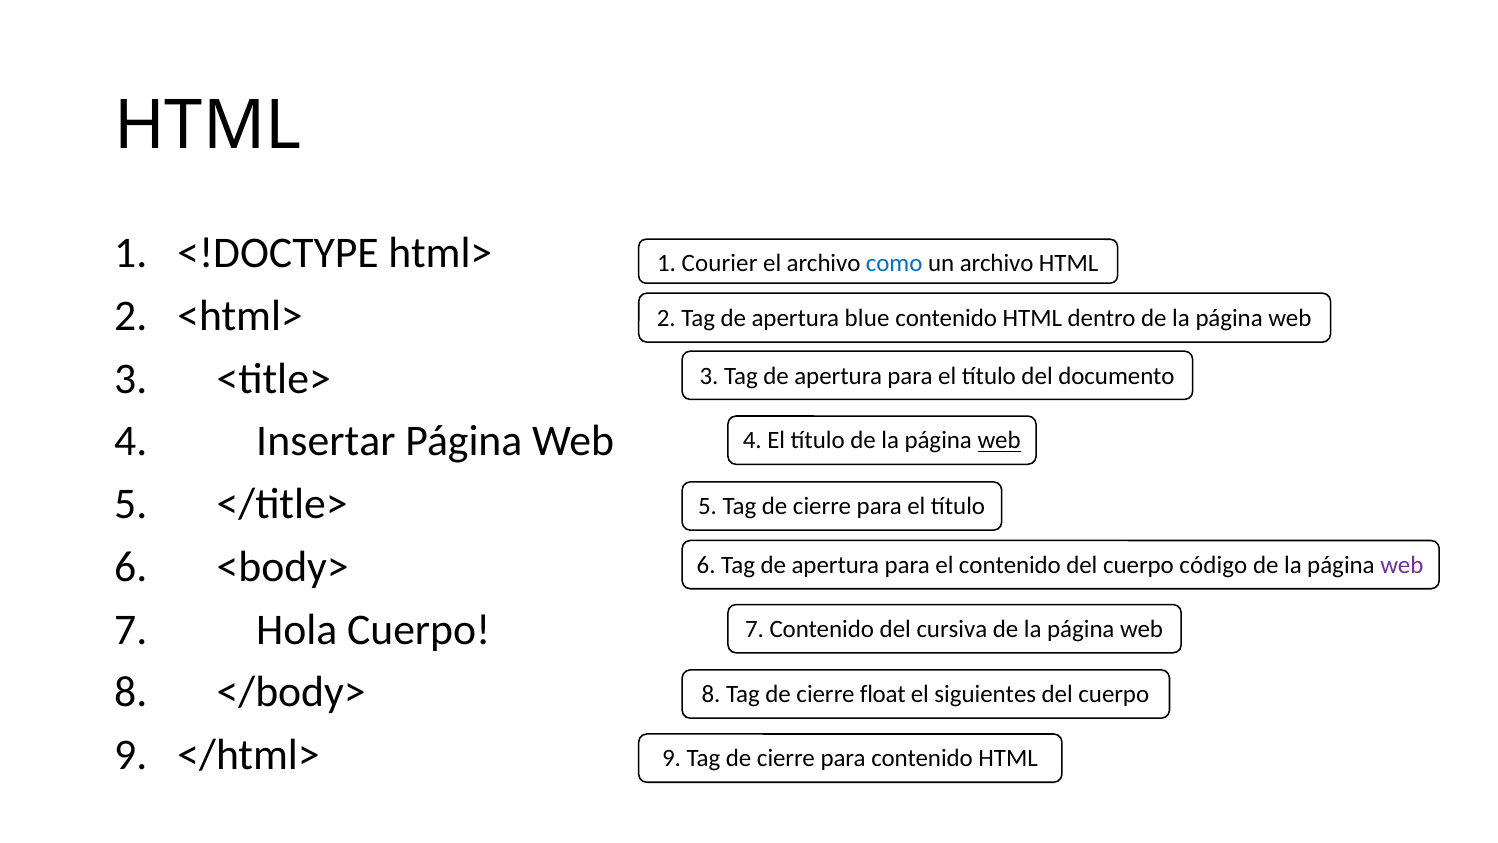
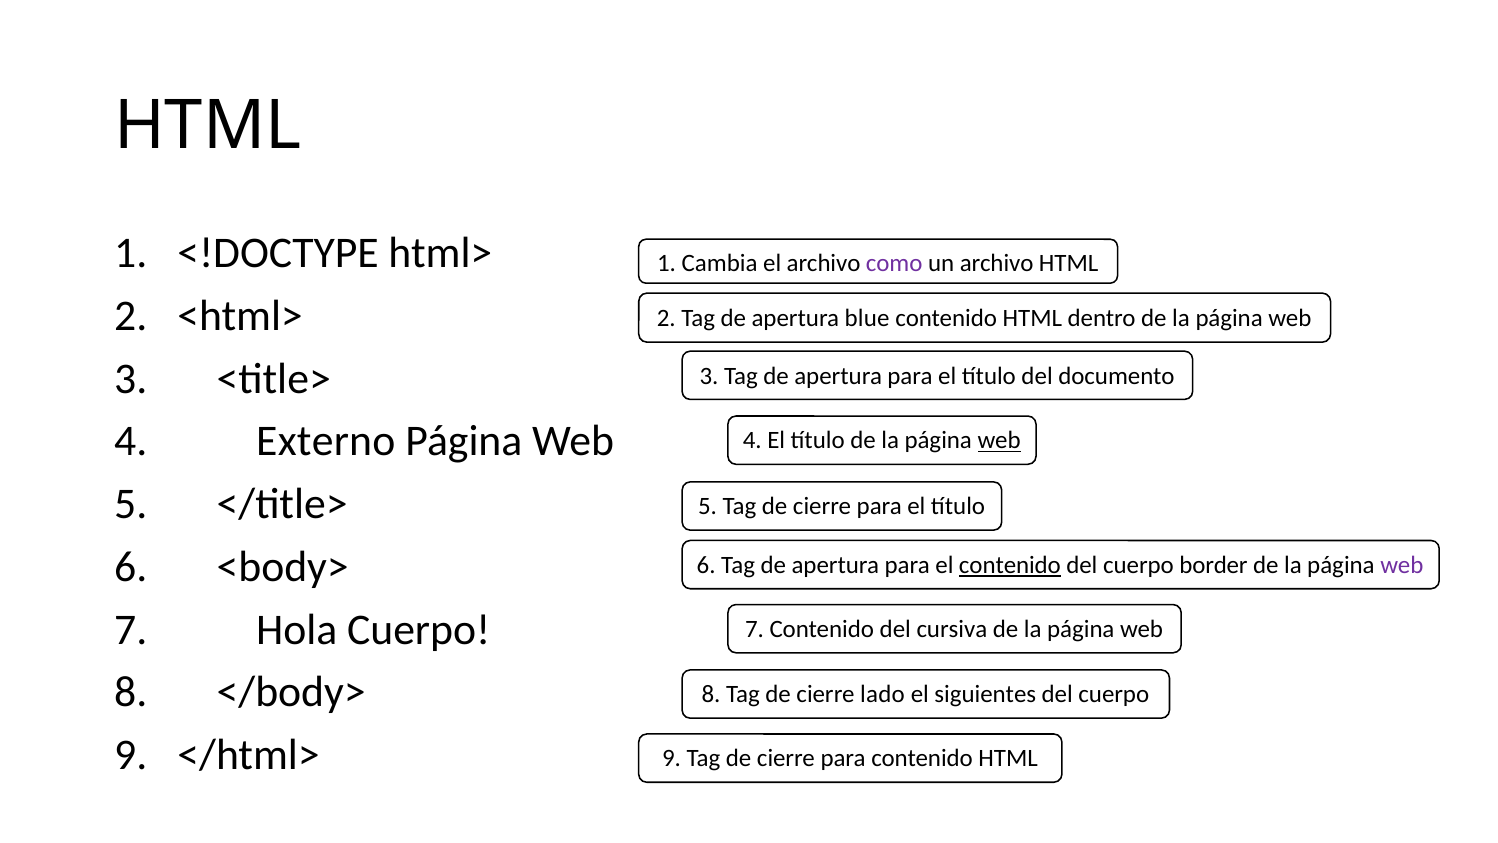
Courier: Courier -> Cambia (720, 263)
como colour: blue -> purple (894, 263)
Insertar: Insertar -> Externo (326, 441)
contenido underline: none -> present (1010, 565)
código: código -> border (1214, 565)
float: float -> lado (883, 694)
